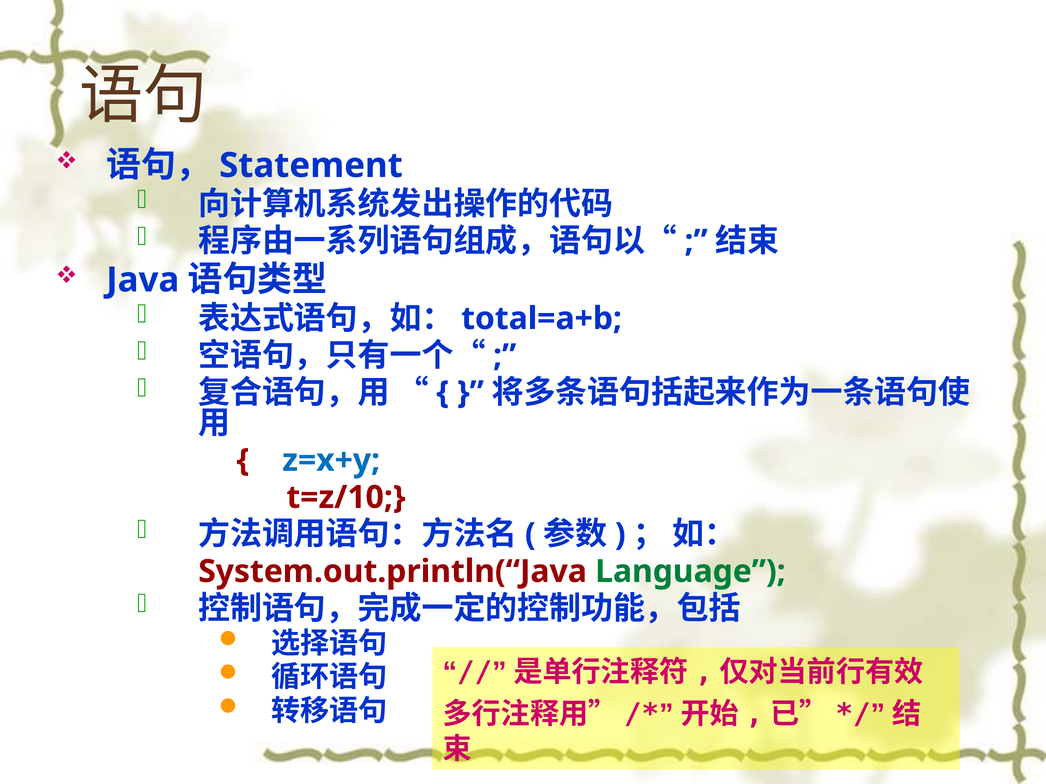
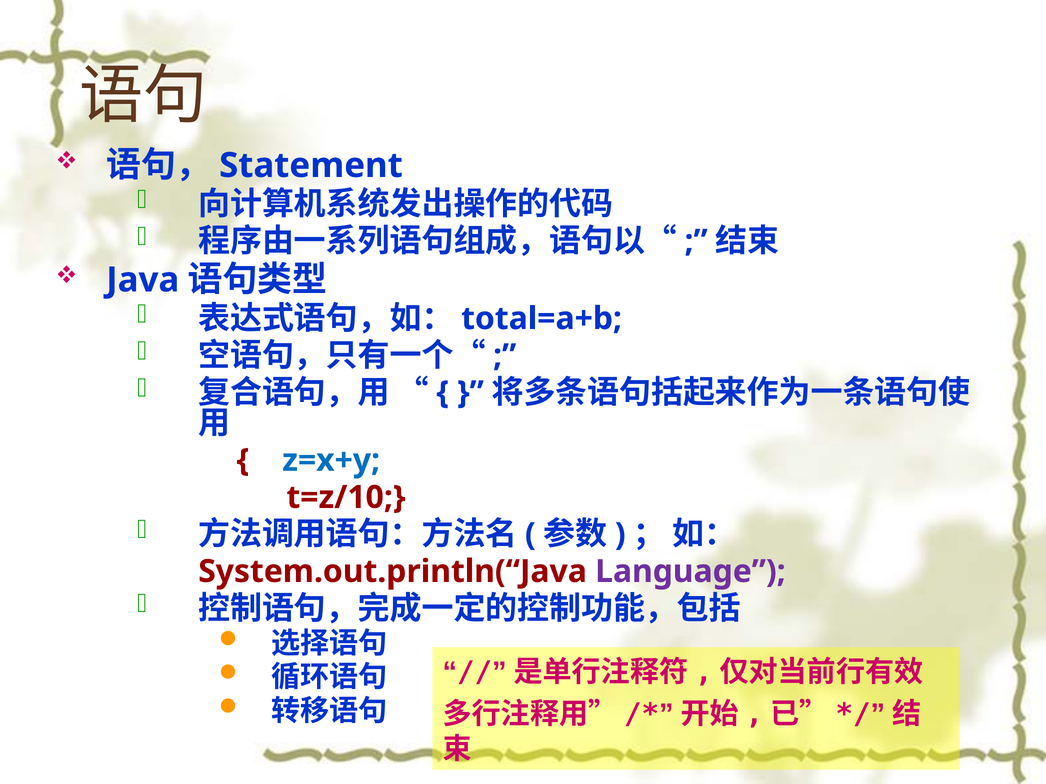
Language colour: green -> purple (690, 572)
